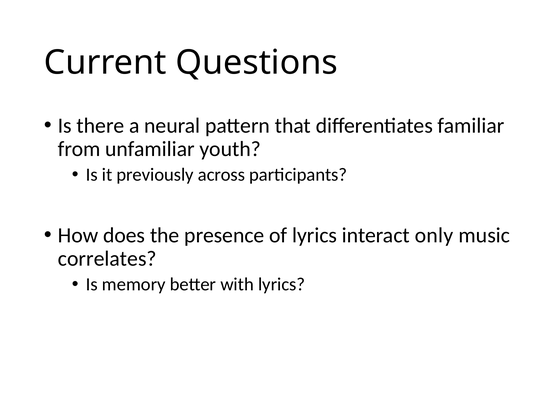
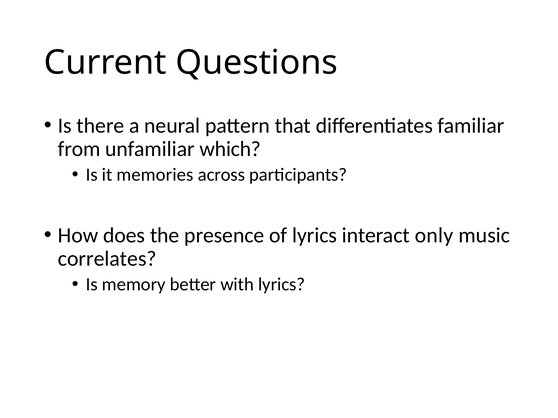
youth: youth -> which (230, 149)
previously: previously -> memories (155, 175)
